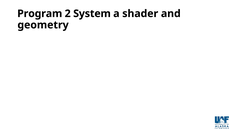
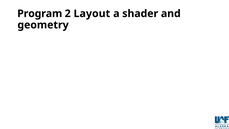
System: System -> Layout (92, 14)
